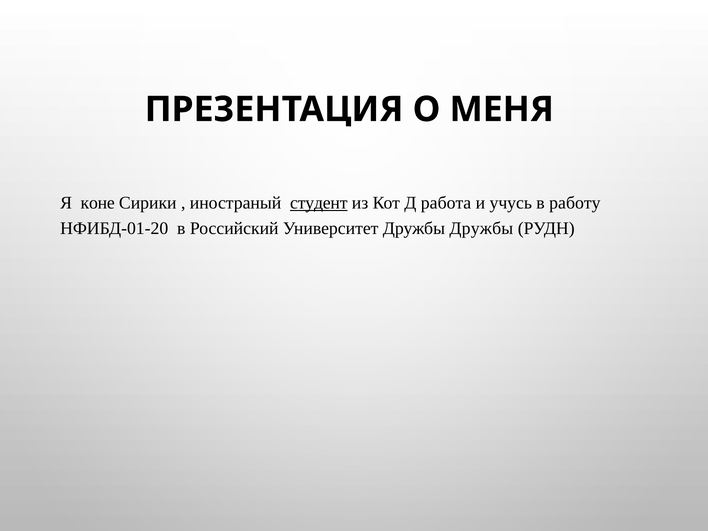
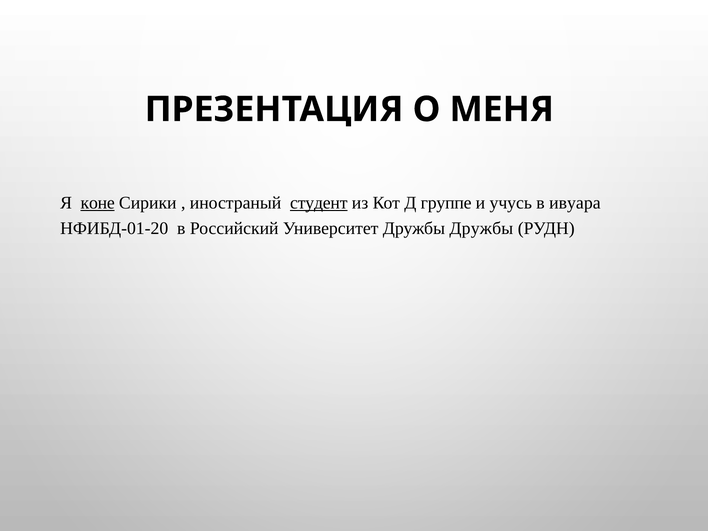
коне underline: none -> present (98, 203)
работа: работа -> группе (446, 203)
работу: работу -> ивуара (575, 203)
